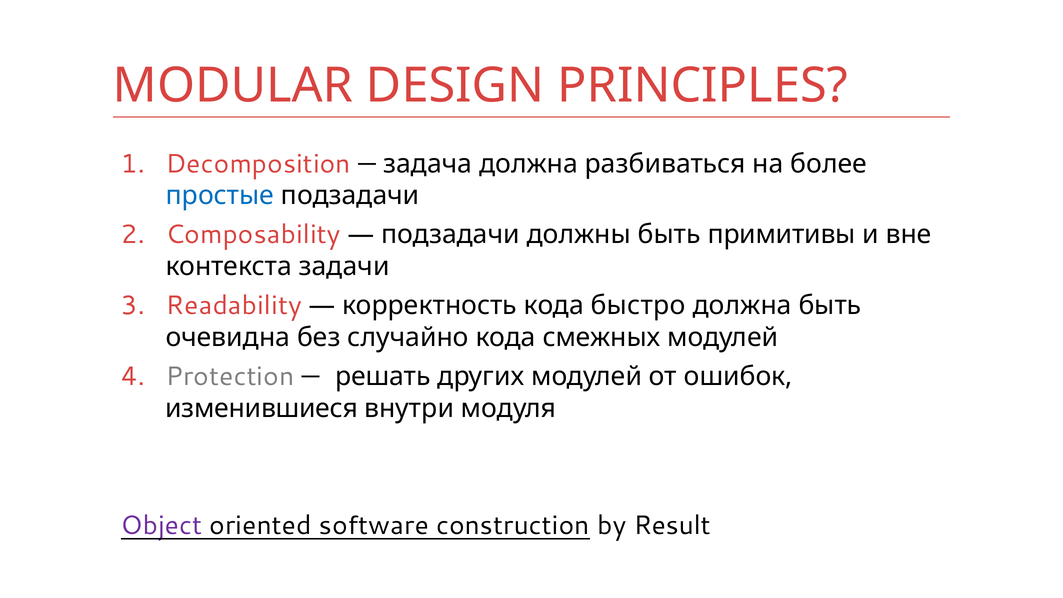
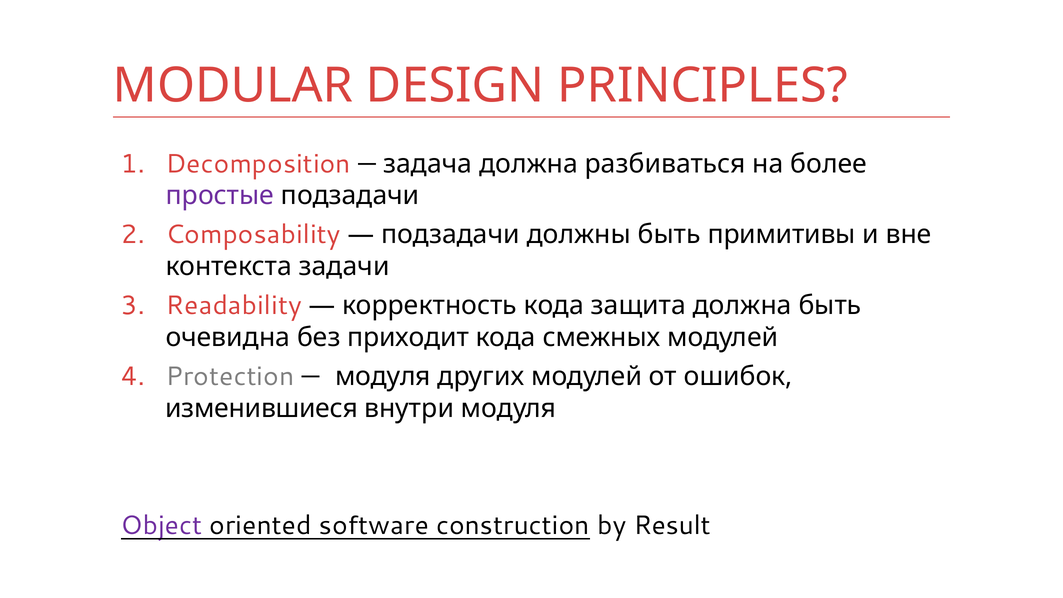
простые colour: blue -> purple (220, 196)
быстро: быстро -> защита (638, 306)
случайно: случайно -> приходит (408, 337)
решать: решать -> модуля (383, 376)
